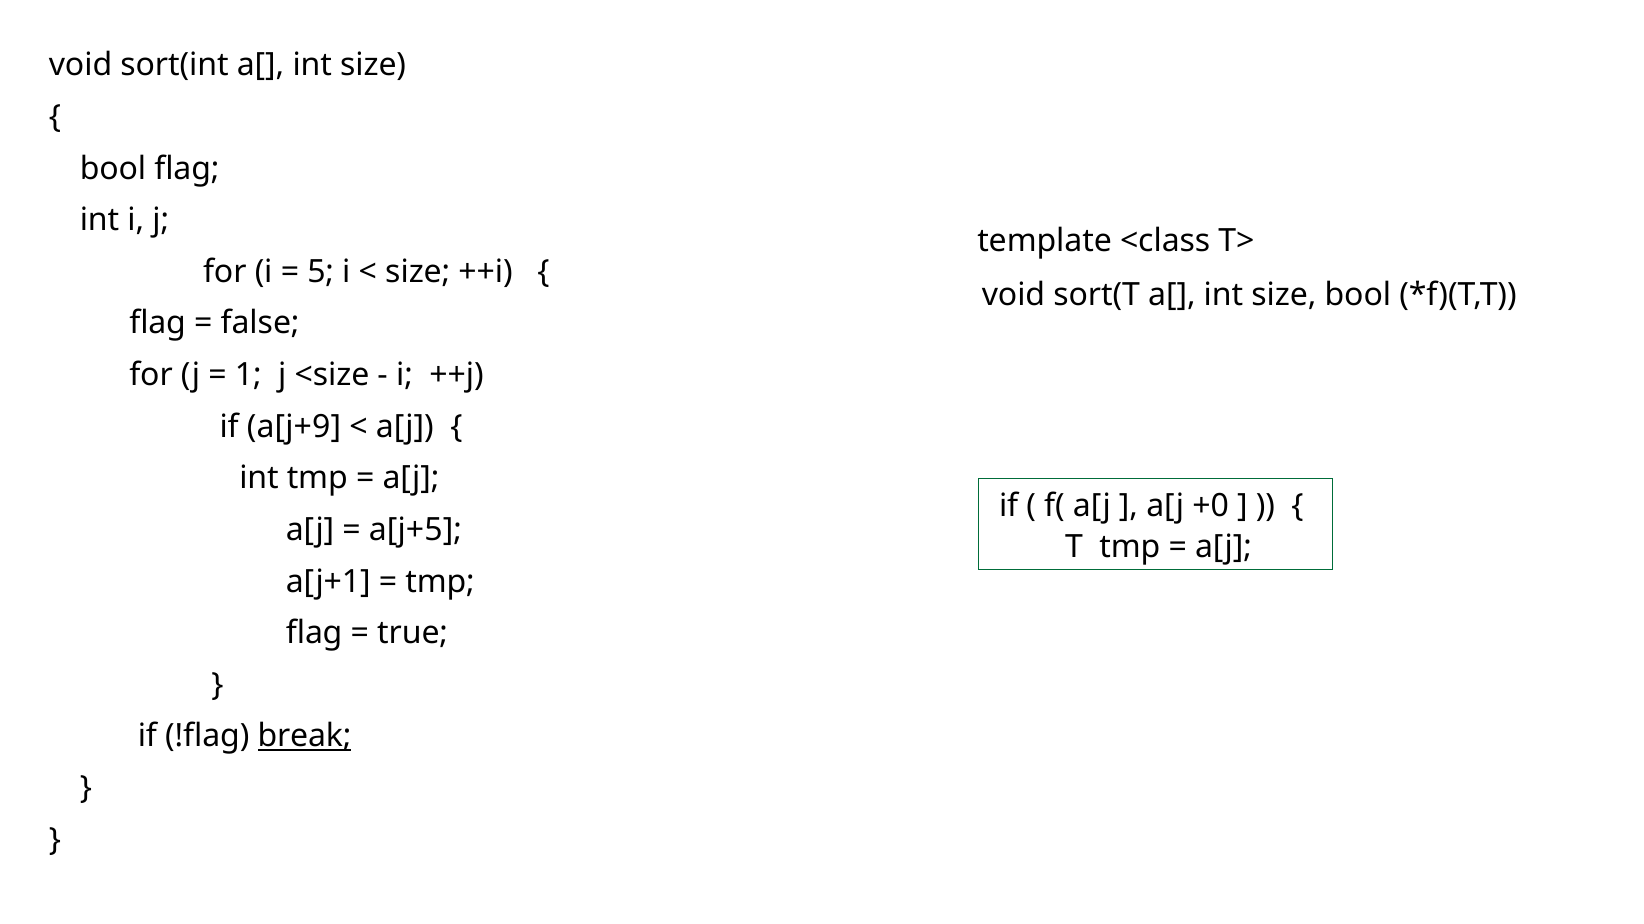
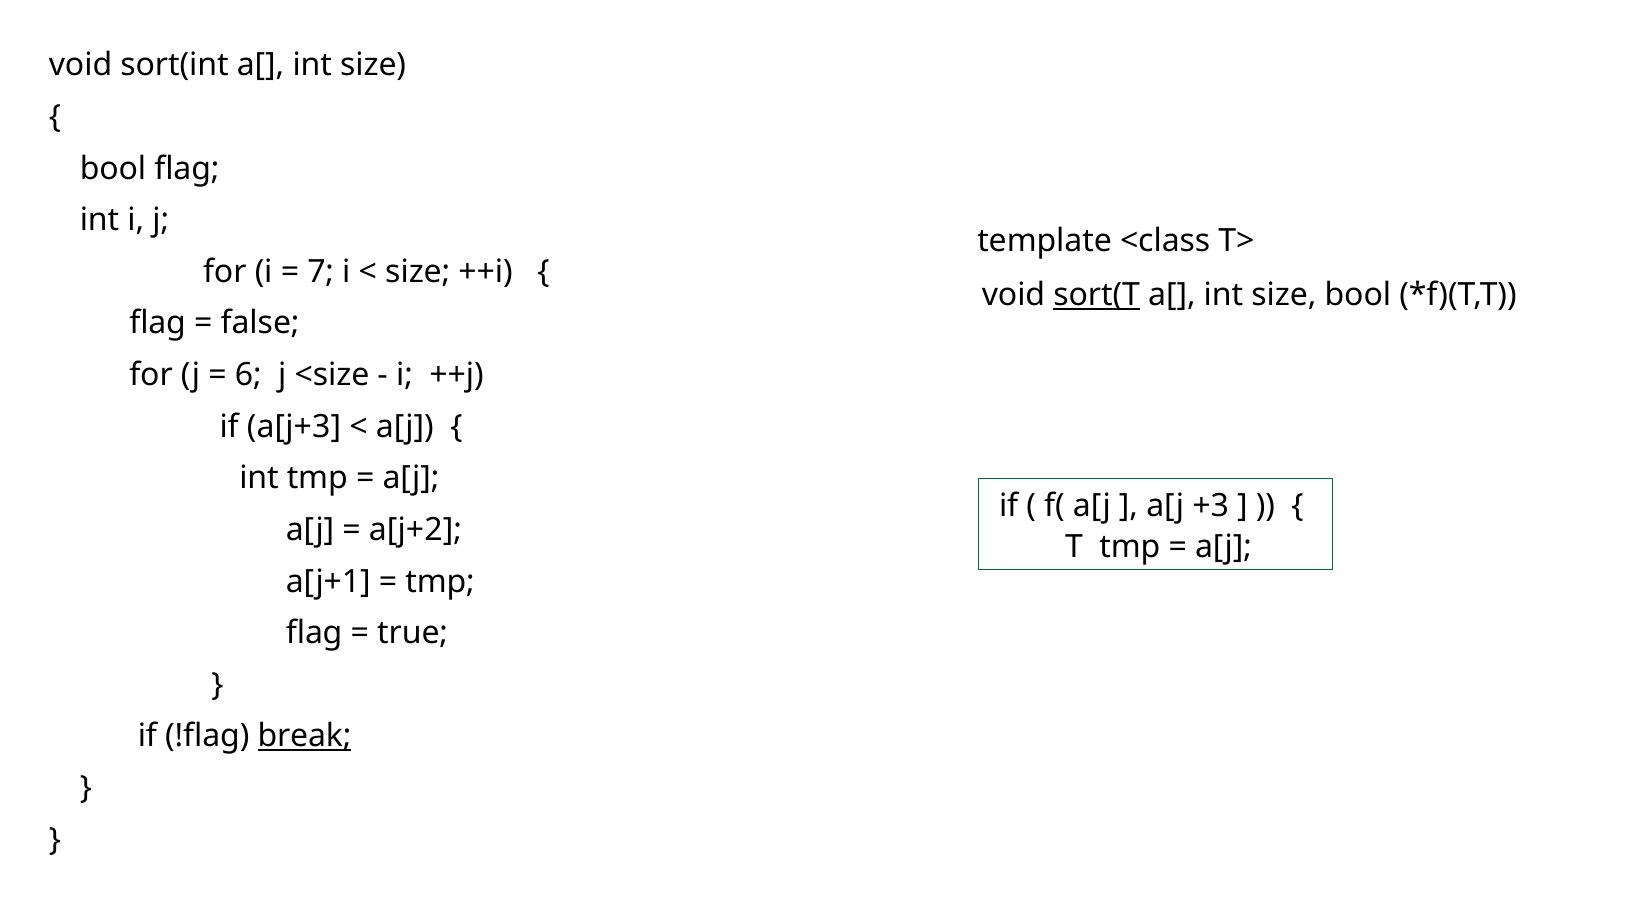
5: 5 -> 7 (321, 272)
sort(T underline: none -> present (1097, 296)
1: 1 -> 6 (248, 375)
a[j+9: a[j+9 -> a[j+3 (294, 427)
+0: +0 -> +3 (1211, 507)
a[j+5: a[j+5 -> a[j+2 (415, 530)
